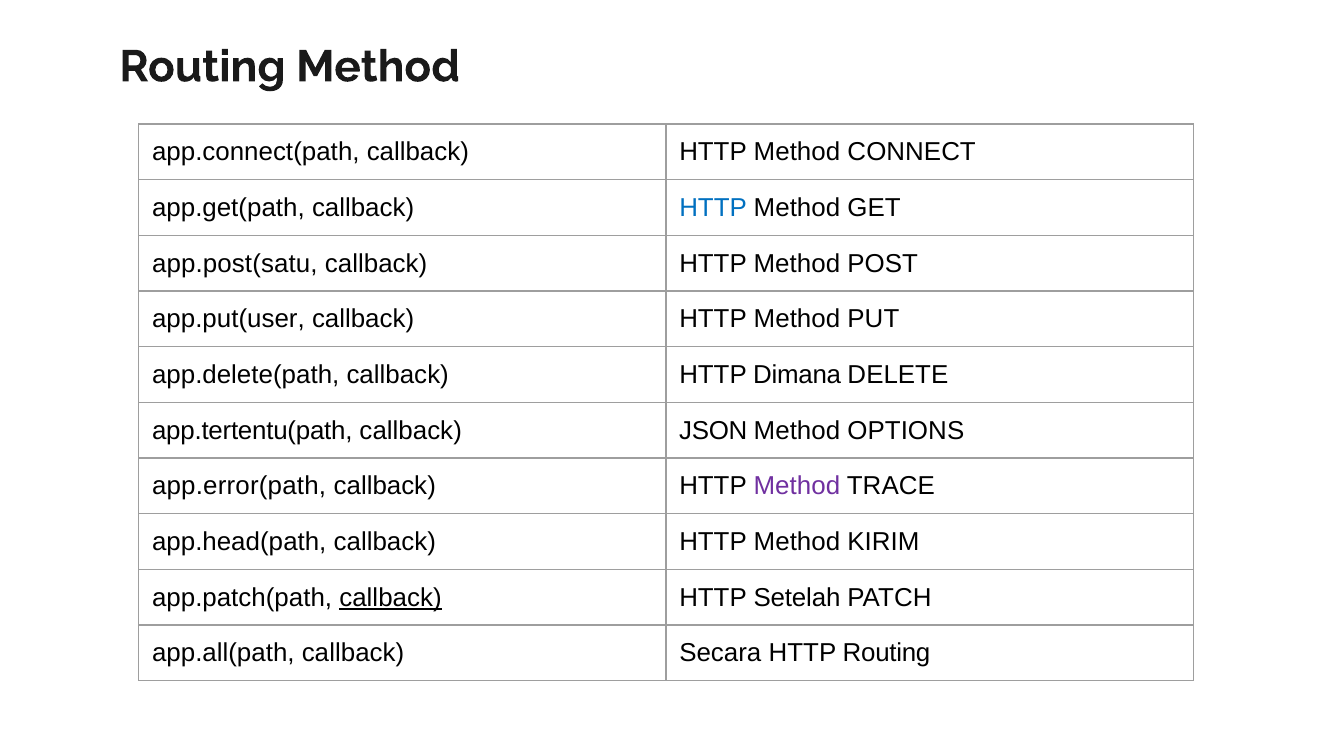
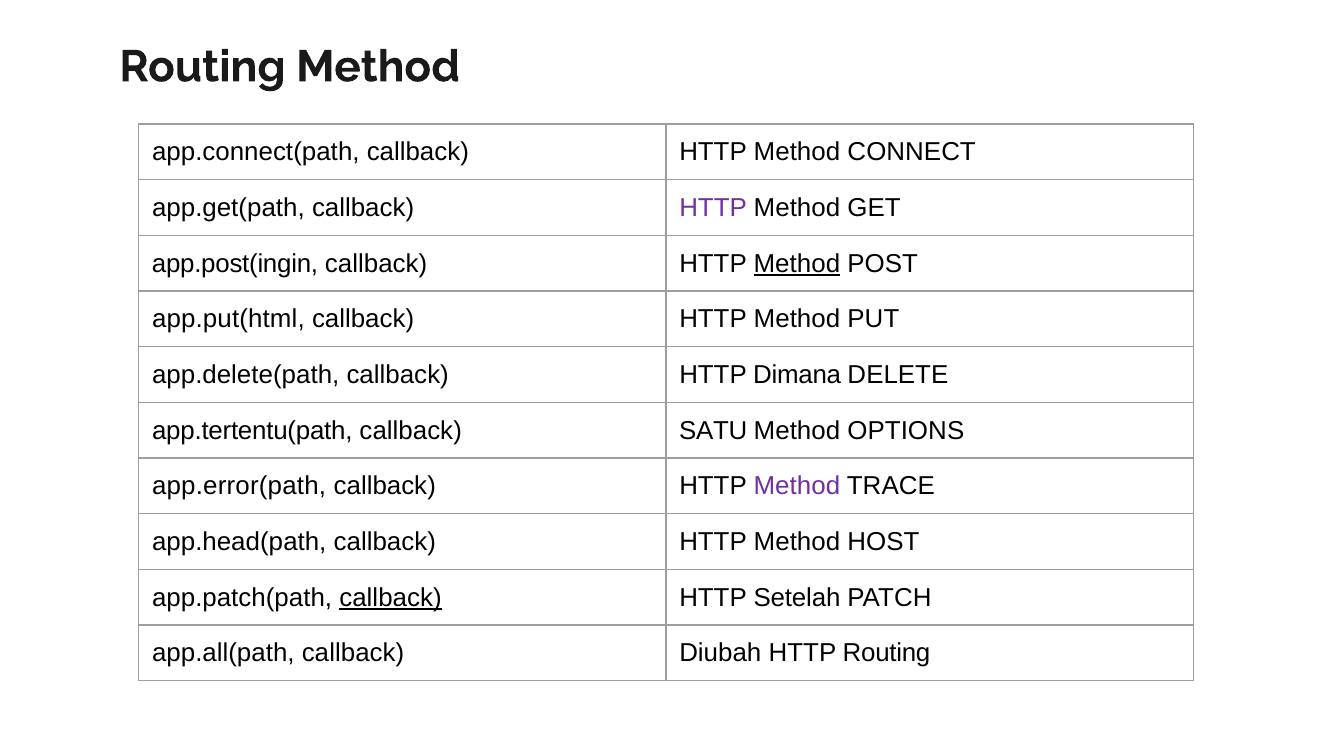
HTTP colour: blue -> purple (713, 208)
app.post(satu: app.post(satu -> app.post(ingin (235, 264)
Method underline: none -> present (797, 264)
app.put(user: app.put(user -> app.put(html (228, 319)
JSON: JSON -> SATU (713, 431)
KIRIM: KIRIM -> HOST (883, 542)
Secara: Secara -> Diubah (720, 654)
